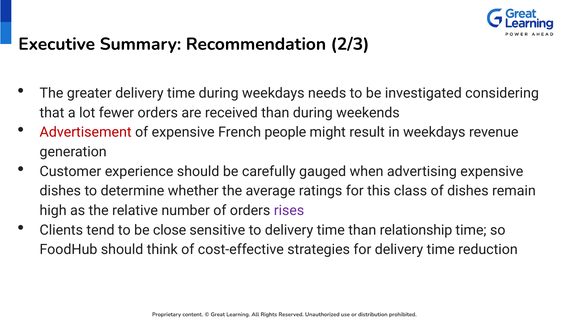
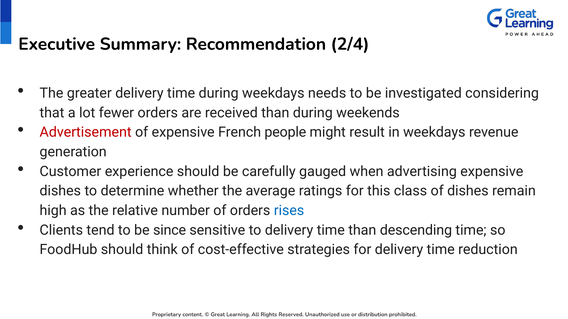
2/3: 2/3 -> 2/4 (350, 44)
rises colour: purple -> blue (289, 211)
close: close -> since (170, 230)
relationship: relationship -> descending (416, 230)
